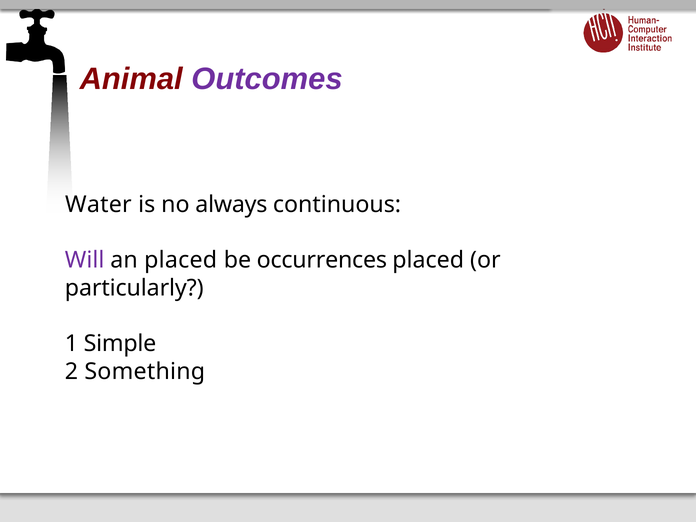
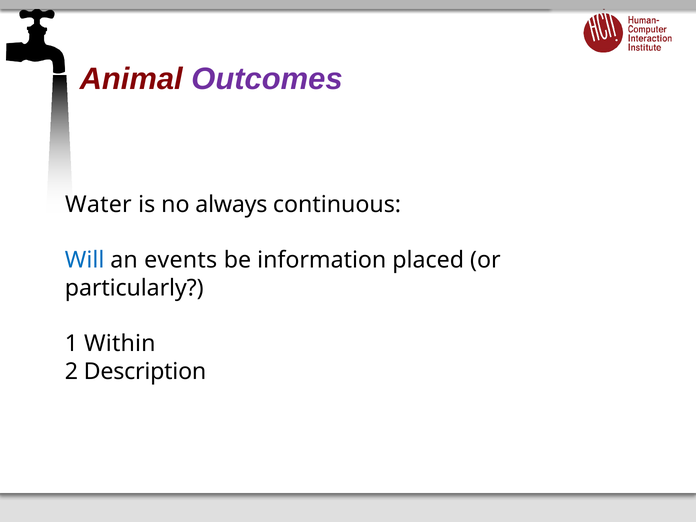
Will colour: purple -> blue (85, 260)
an placed: placed -> events (181, 260)
occurrences: occurrences -> information (322, 260)
Simple: Simple -> Within (120, 344)
Something: Something -> Description (145, 372)
